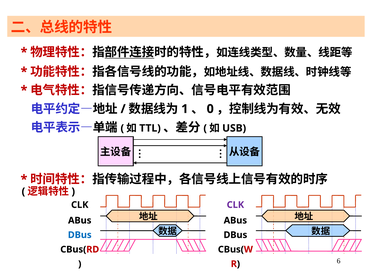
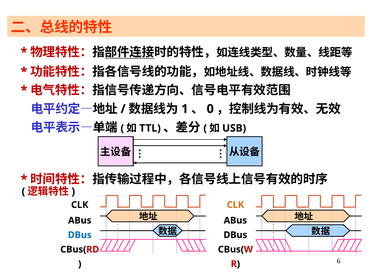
CLK colour: purple -> orange (235, 205)
